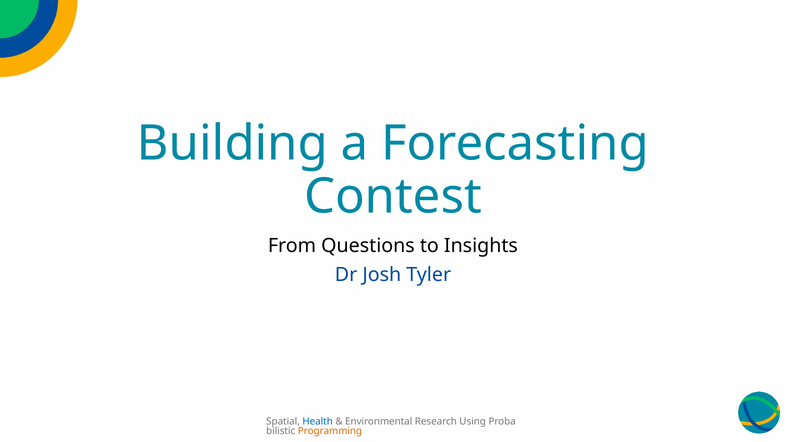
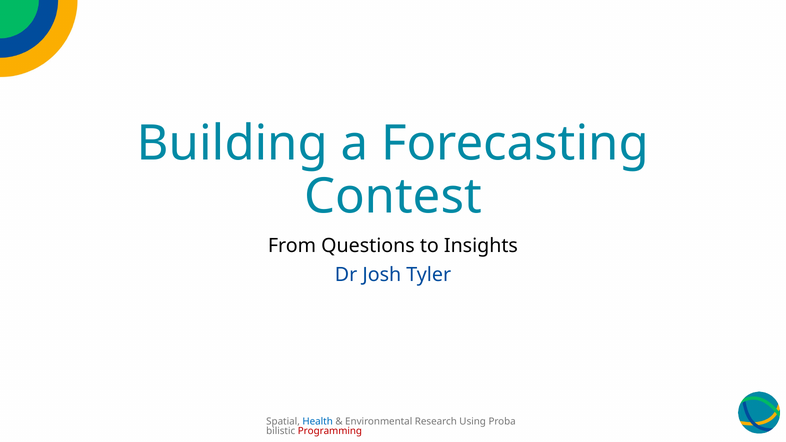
Programming colour: orange -> red (330, 431)
